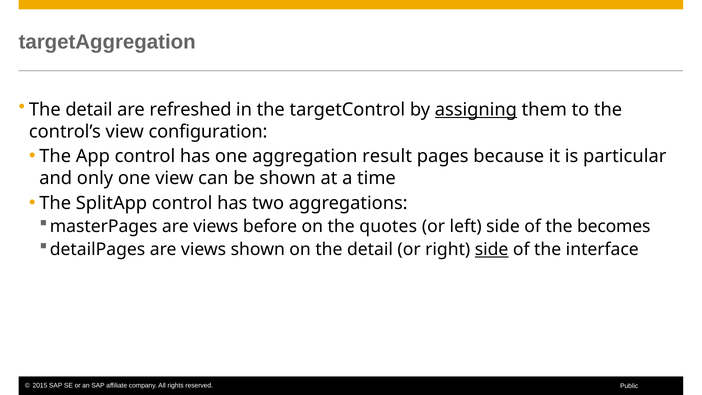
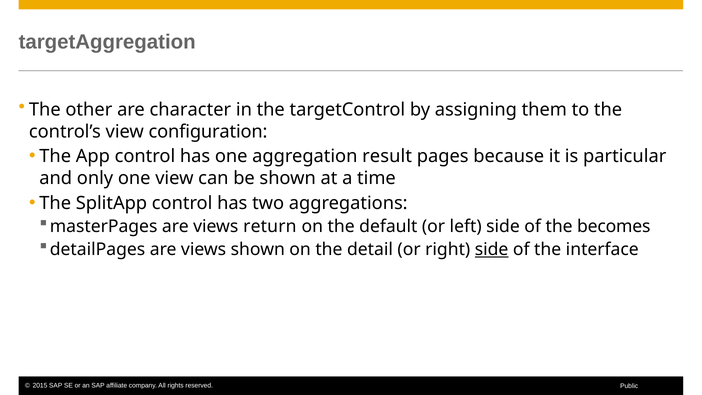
detail: detail -> other (89, 110)
refreshed: refreshed -> character (190, 110)
assigning underline: present -> none (476, 110)
before: before -> return (270, 226)
quotes: quotes -> default (388, 226)
